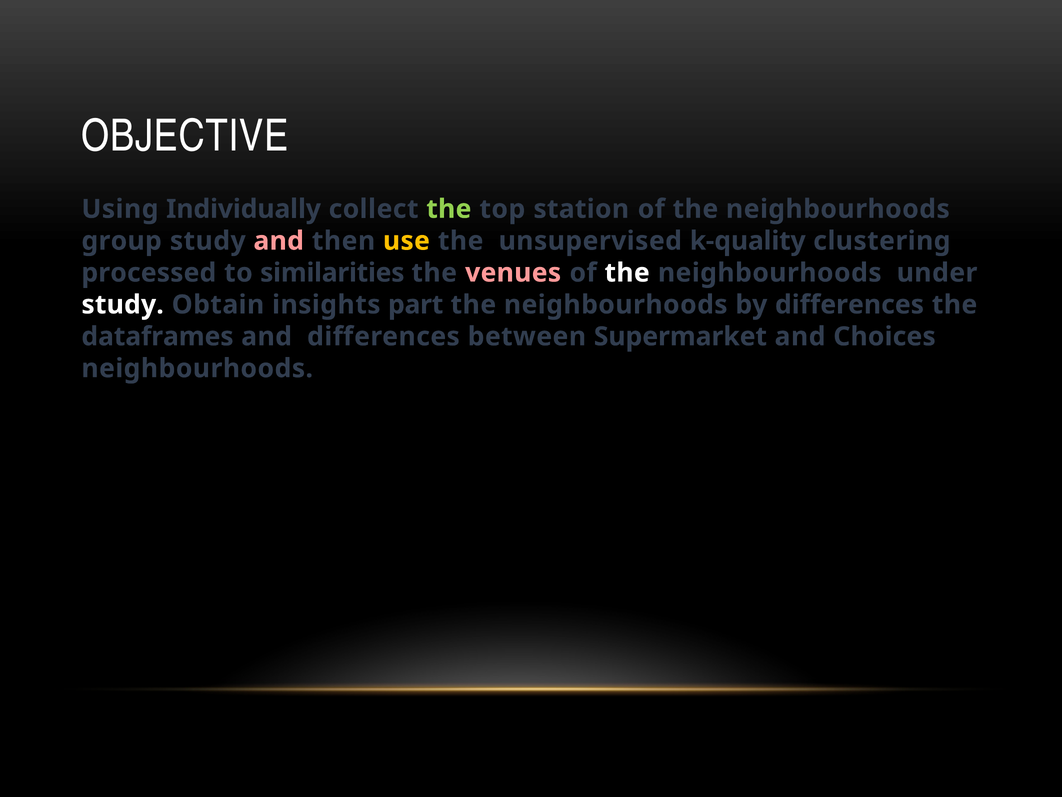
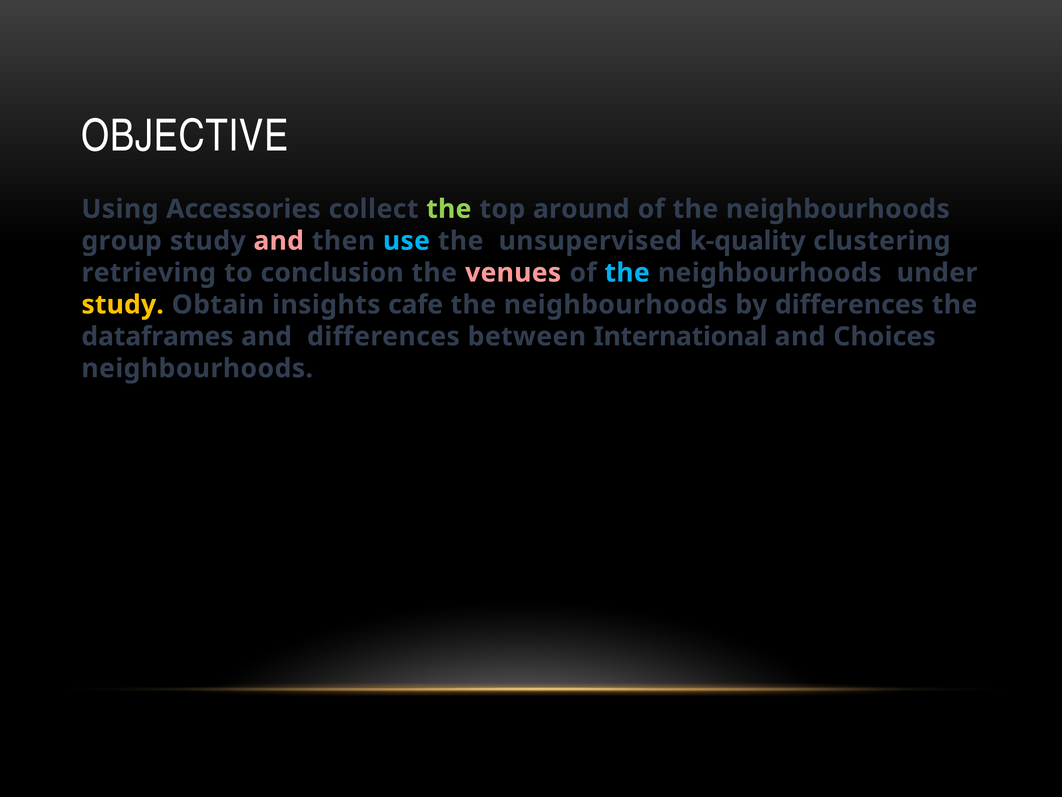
Individually: Individually -> Accessories (243, 209)
station: station -> around (581, 209)
use colour: yellow -> light blue (406, 241)
processed: processed -> retrieving (149, 273)
similarities: similarities -> conclusion (332, 273)
the colour: white -> light blue (627, 273)
study colour: white -> yellow (123, 305)
part: part -> cafe (416, 305)
Supermarket: Supermarket -> International (680, 336)
